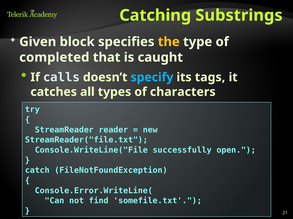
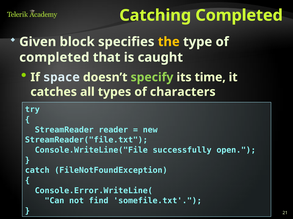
Catching Substrings: Substrings -> Completed (239, 15)
calls: calls -> space (61, 78)
specify colour: light blue -> light green (152, 78)
tags: tags -> time (210, 78)
